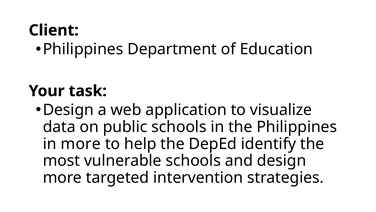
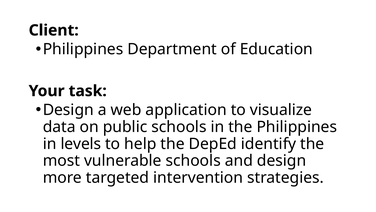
in more: more -> levels (81, 144)
